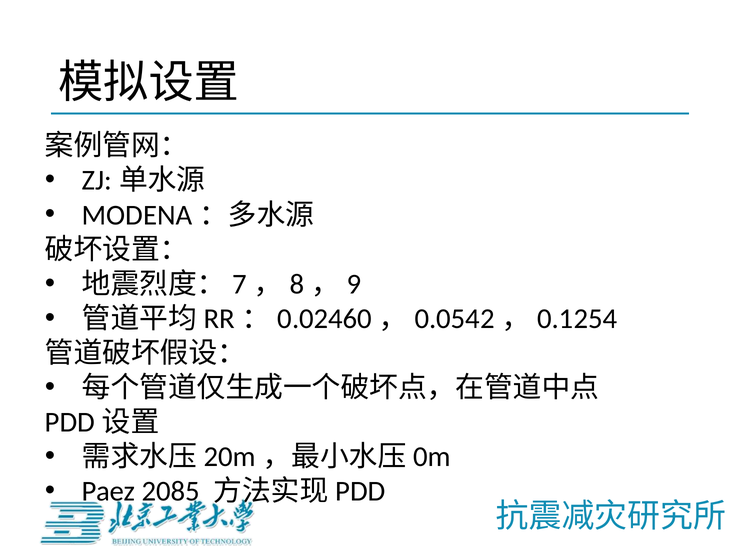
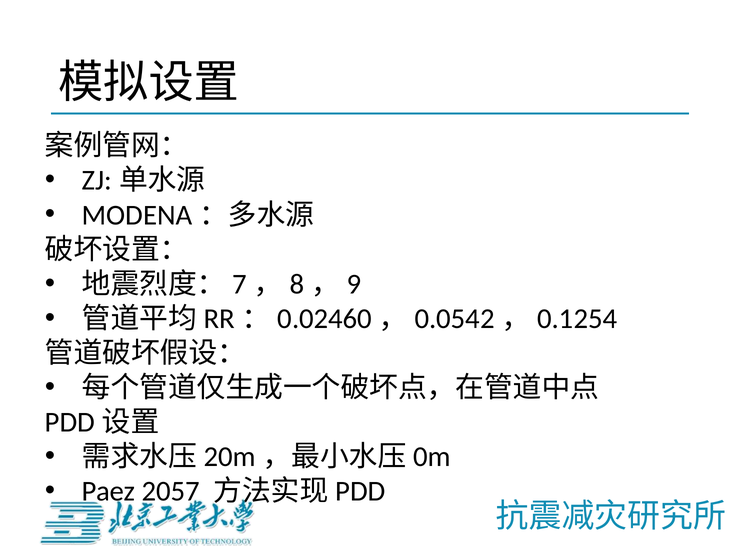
2085: 2085 -> 2057 (171, 491)
